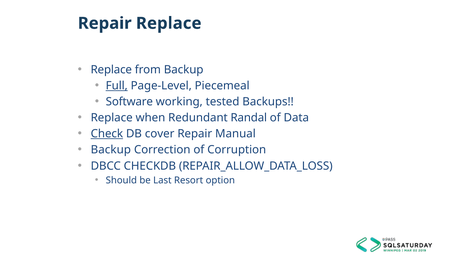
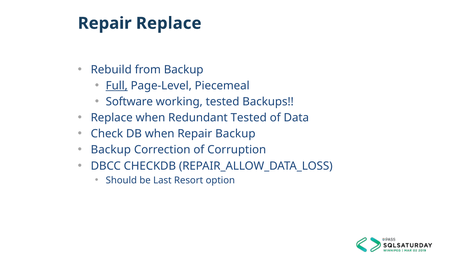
Replace: Replace -> Rebuild (111, 70)
Redundant Randal: Randal -> Tested (249, 118)
Check underline: present -> none (107, 134)
DB cover: cover -> when (160, 134)
Repair Manual: Manual -> Backup (235, 134)
